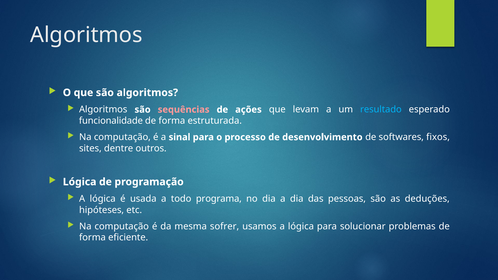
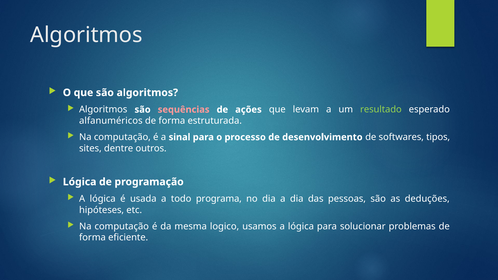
resultado colour: light blue -> light green (381, 110)
funcionalidade: funcionalidade -> alfanuméricos (111, 121)
fixos: fixos -> tipos (438, 137)
sofrer: sofrer -> logico (225, 226)
